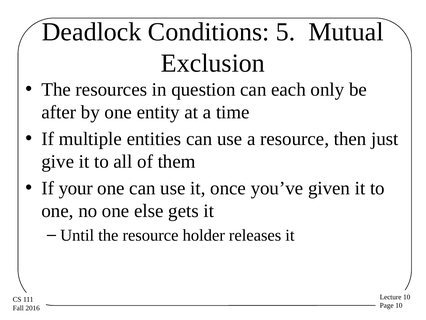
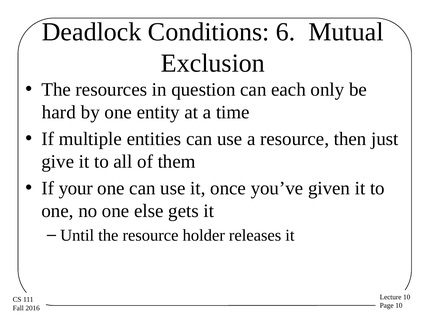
5: 5 -> 6 (286, 32)
after: after -> hard (59, 112)
